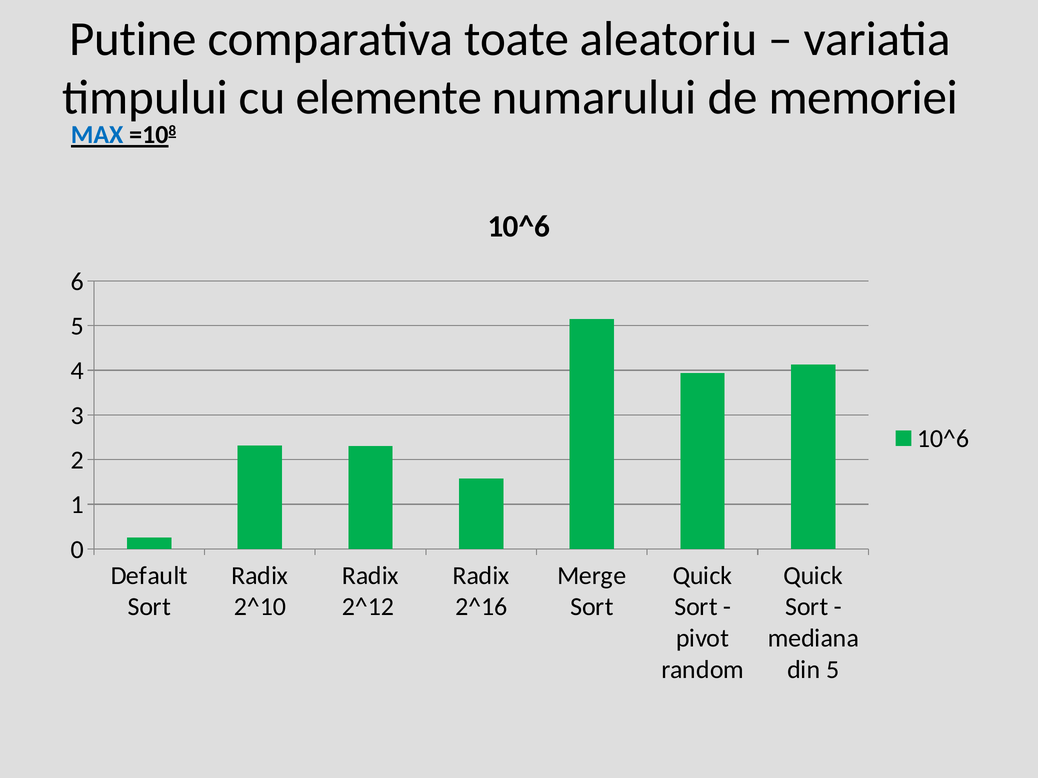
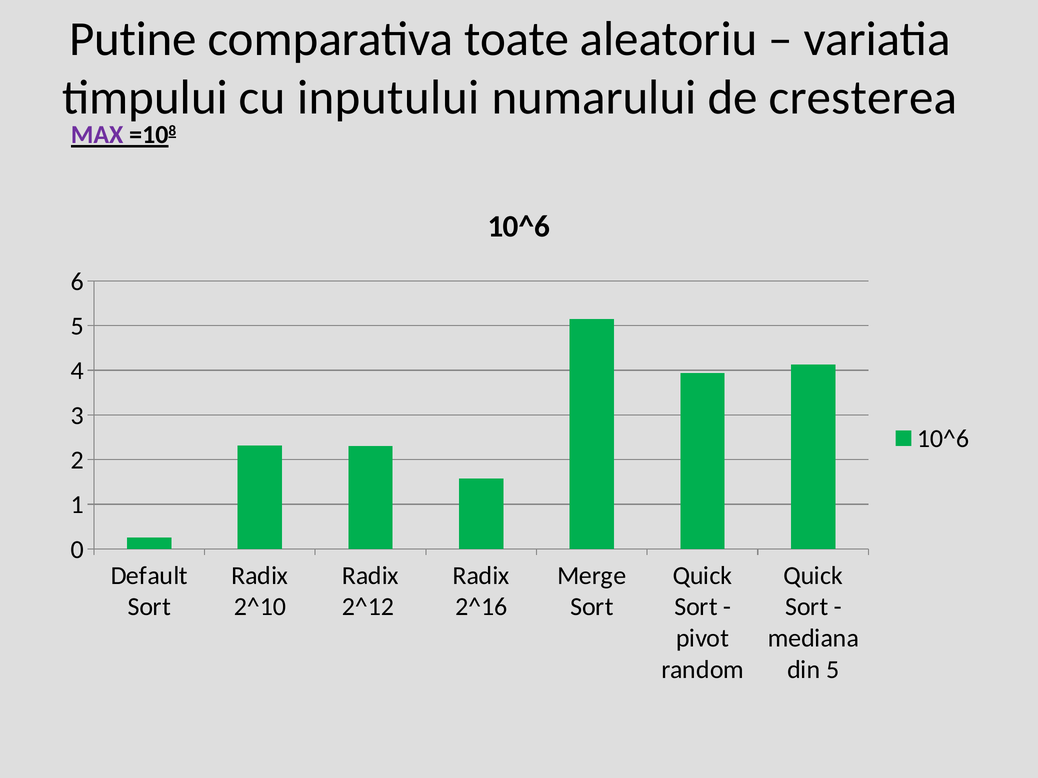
elemente: elemente -> inputului (388, 98)
memoriei: memoriei -> cresterea (863, 98)
MAX colour: blue -> purple (97, 135)
